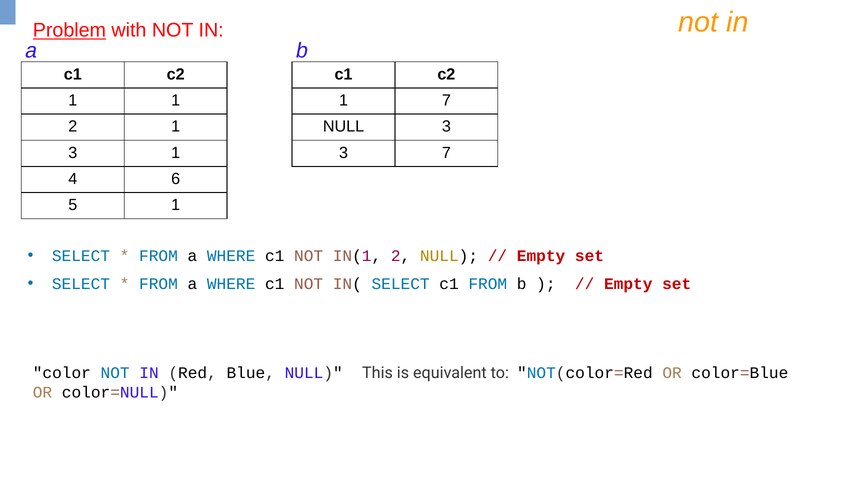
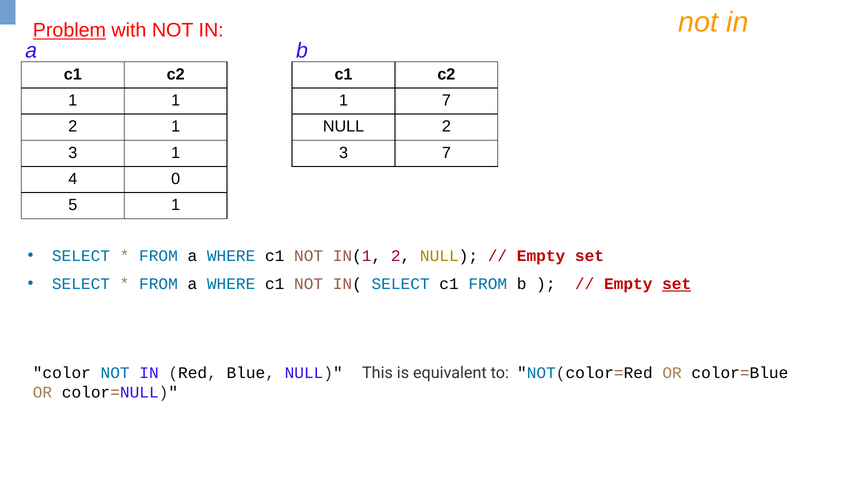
NULL 3: 3 -> 2 (446, 127)
6: 6 -> 0 (176, 179)
set underline: none -> present (677, 284)
